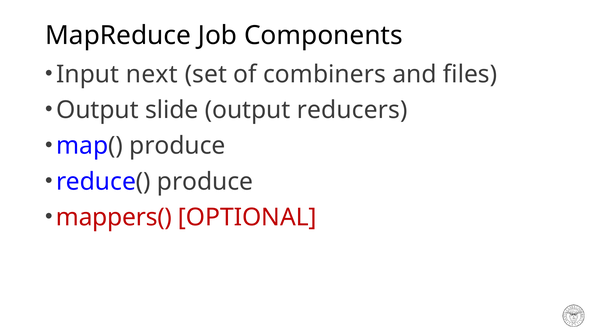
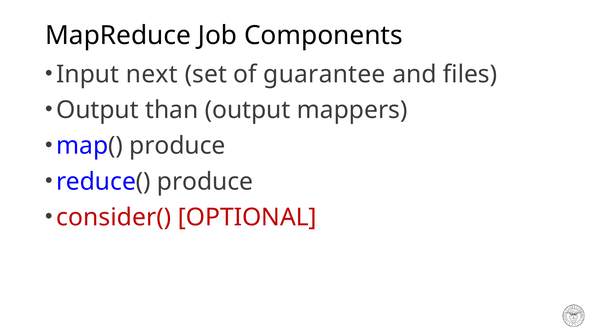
combiners: combiners -> guarantee (324, 74)
slide: slide -> than (172, 110)
reducers: reducers -> mappers (352, 110)
mappers(: mappers( -> consider( (114, 217)
